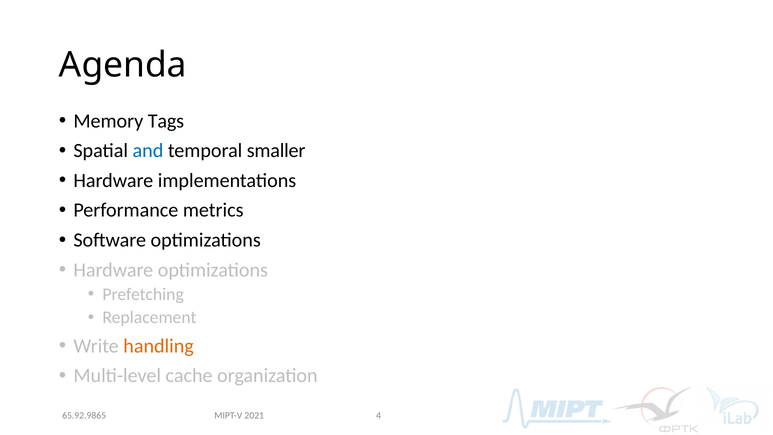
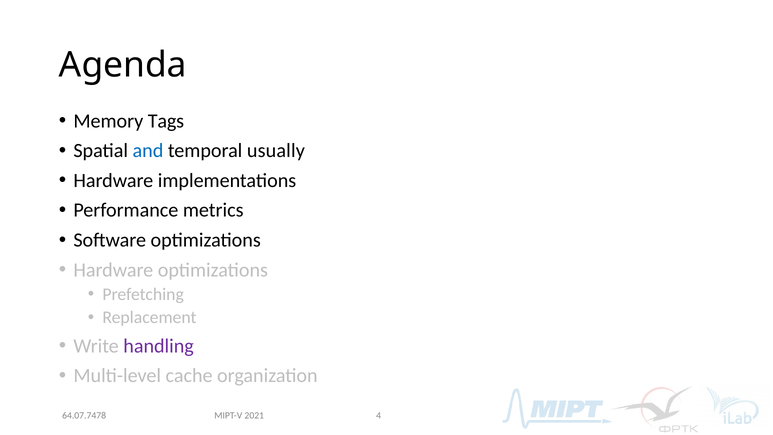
smaller: smaller -> usually (276, 151)
handling colour: orange -> purple (159, 346)
65.92.9865: 65.92.9865 -> 64.07.7478 (84, 415)
